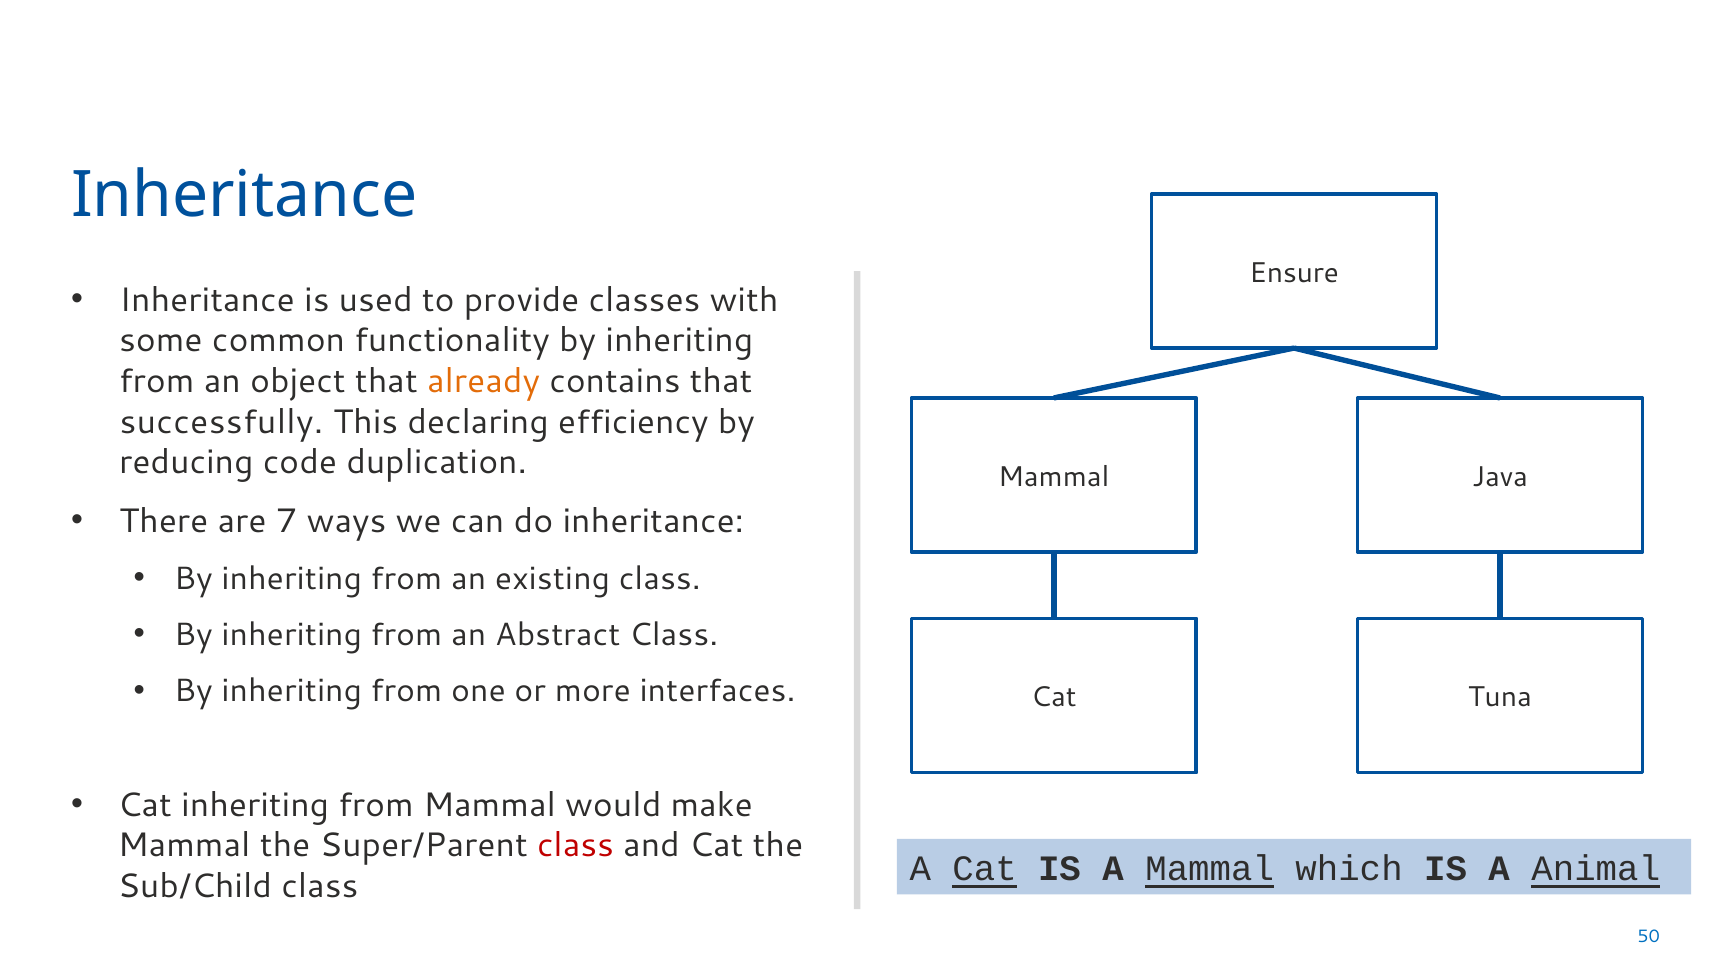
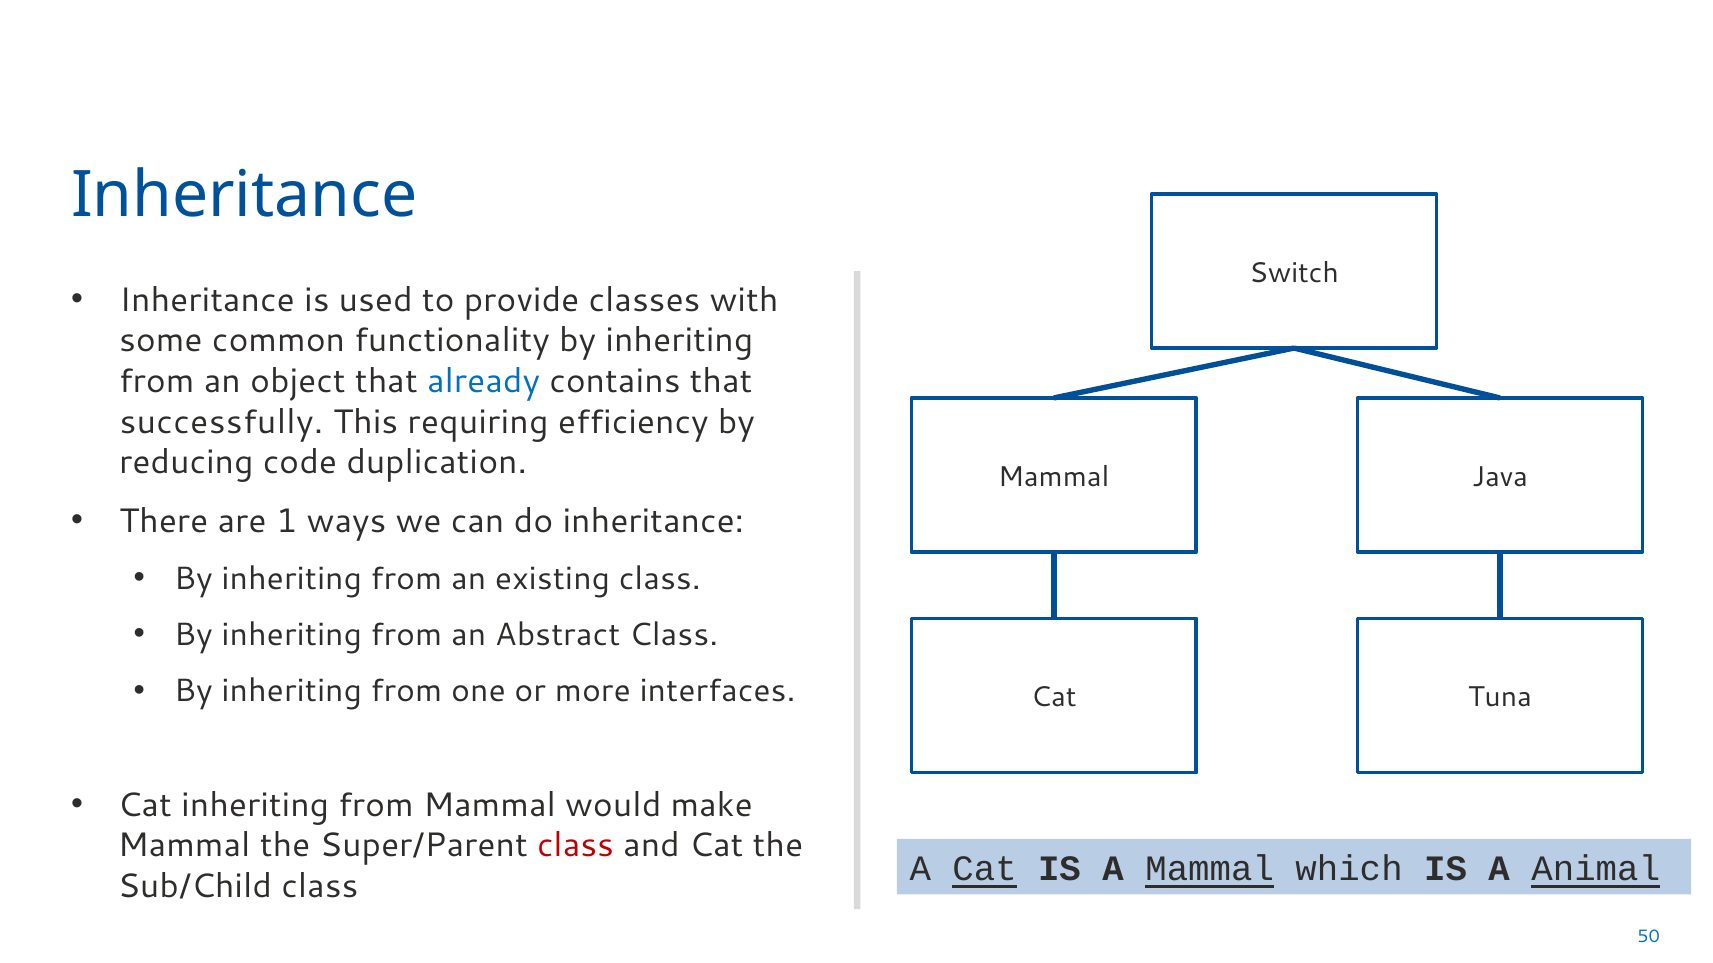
Ensure: Ensure -> Switch (1294, 273)
already colour: orange -> blue (484, 382)
declaring: declaring -> requiring (478, 422)
7: 7 -> 1 (287, 521)
